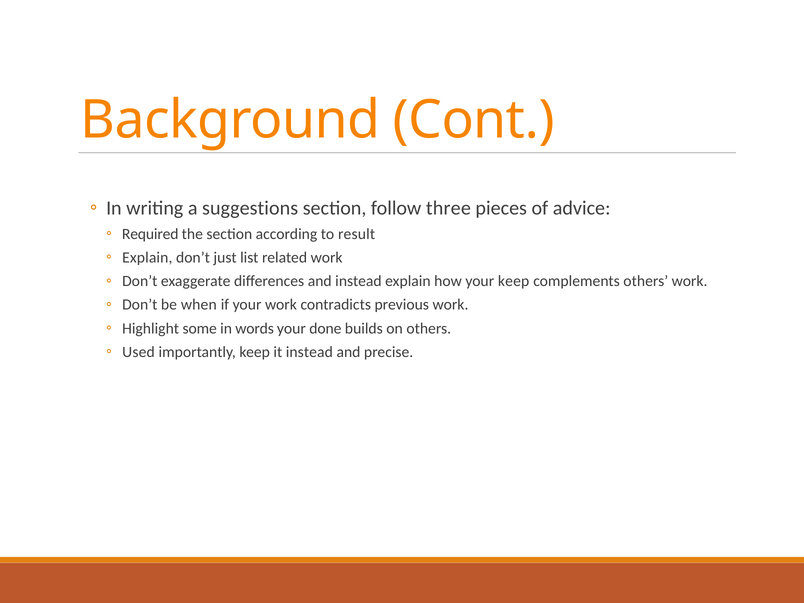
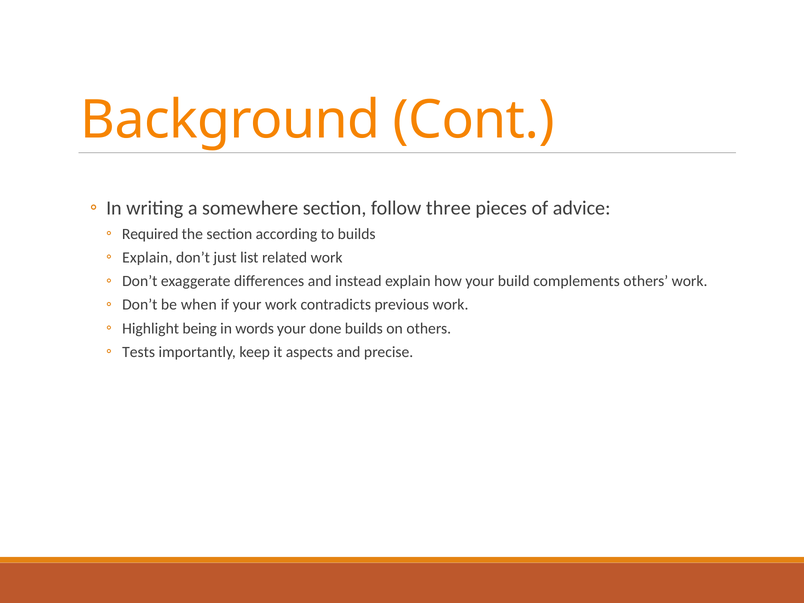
suggestions: suggestions -> somewhere (250, 208)
to result: result -> builds (357, 234)
your keep: keep -> build (514, 281)
some: some -> being (200, 328)
Used: Used -> Tests (139, 352)
it instead: instead -> aspects (309, 352)
